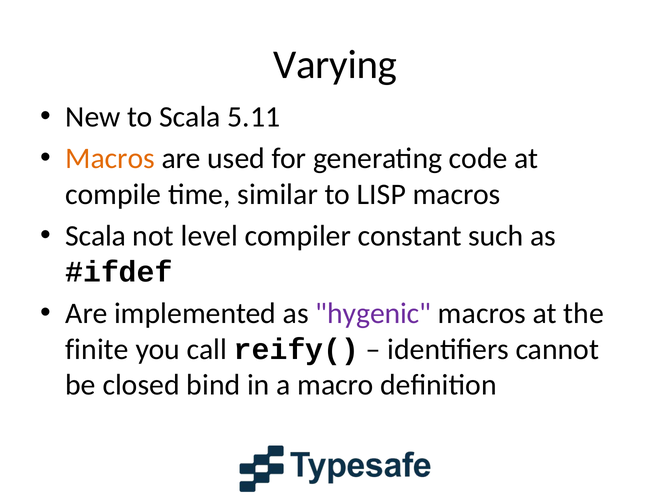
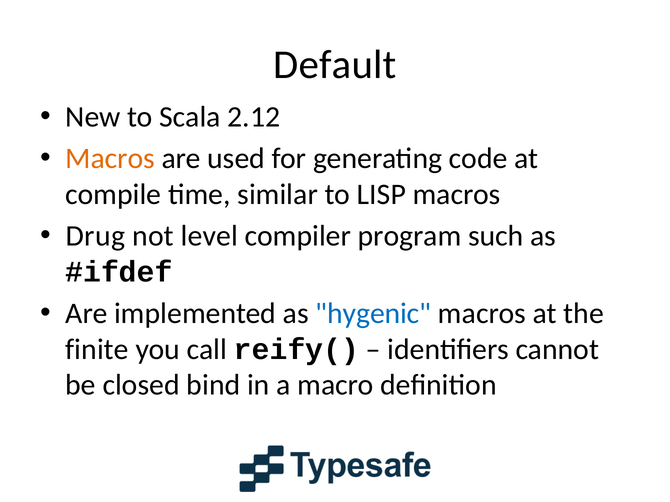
Varying: Varying -> Default (335, 65)
5.11: 5.11 -> 2.12 (254, 117)
Scala: Scala -> Drug (95, 236)
constant: constant -> program (410, 236)
hygenic colour: purple -> blue (373, 314)
